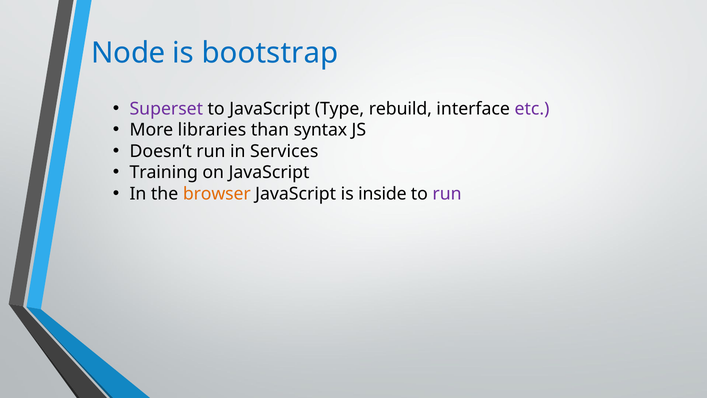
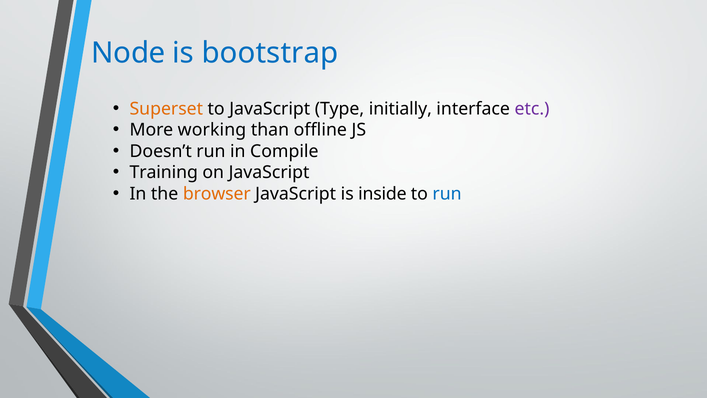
Superset colour: purple -> orange (166, 109)
rebuild: rebuild -> initially (400, 109)
libraries: libraries -> working (212, 130)
syntax: syntax -> offline (320, 130)
Services: Services -> Compile (284, 151)
run colour: purple -> blue (447, 194)
